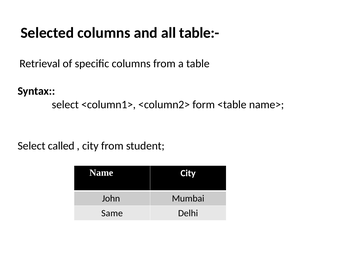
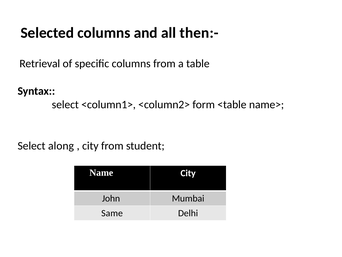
table:-: table:- -> then:- (199, 33)
called: called -> along (61, 146)
